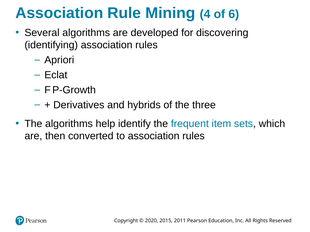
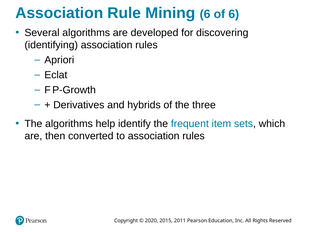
Mining 4: 4 -> 6 (205, 14)
